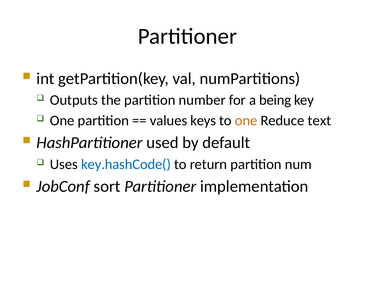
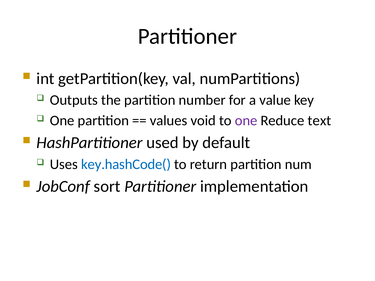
being: being -> value (275, 100)
keys: keys -> void (203, 121)
one colour: orange -> purple (246, 121)
